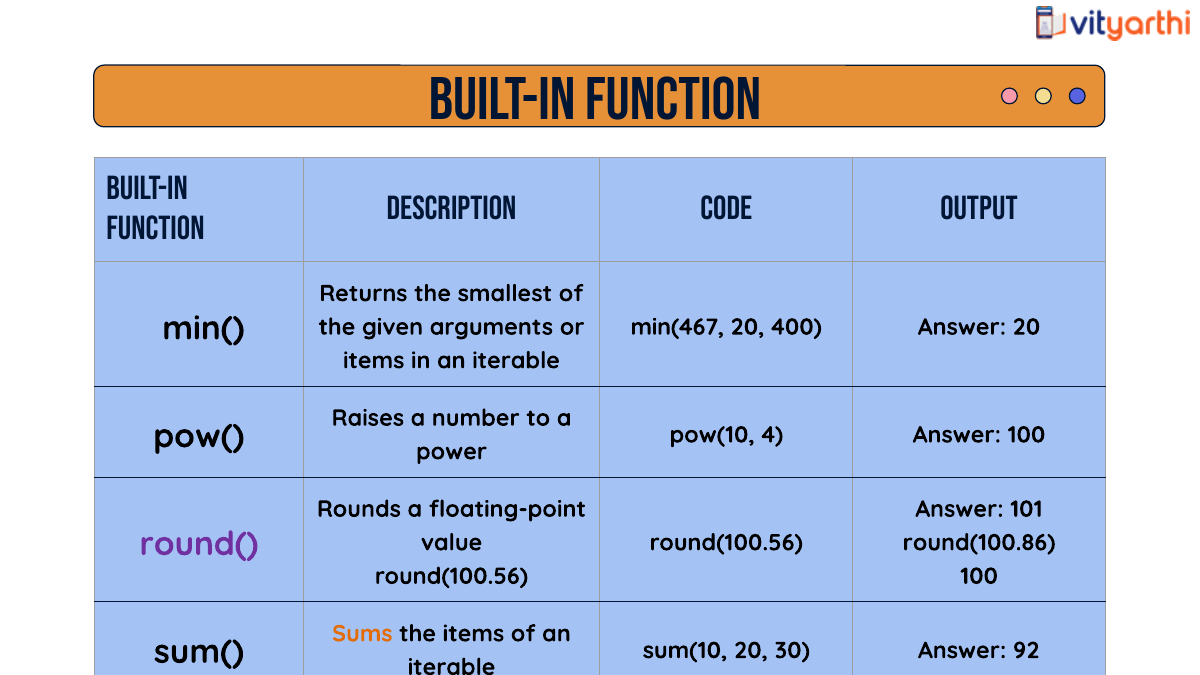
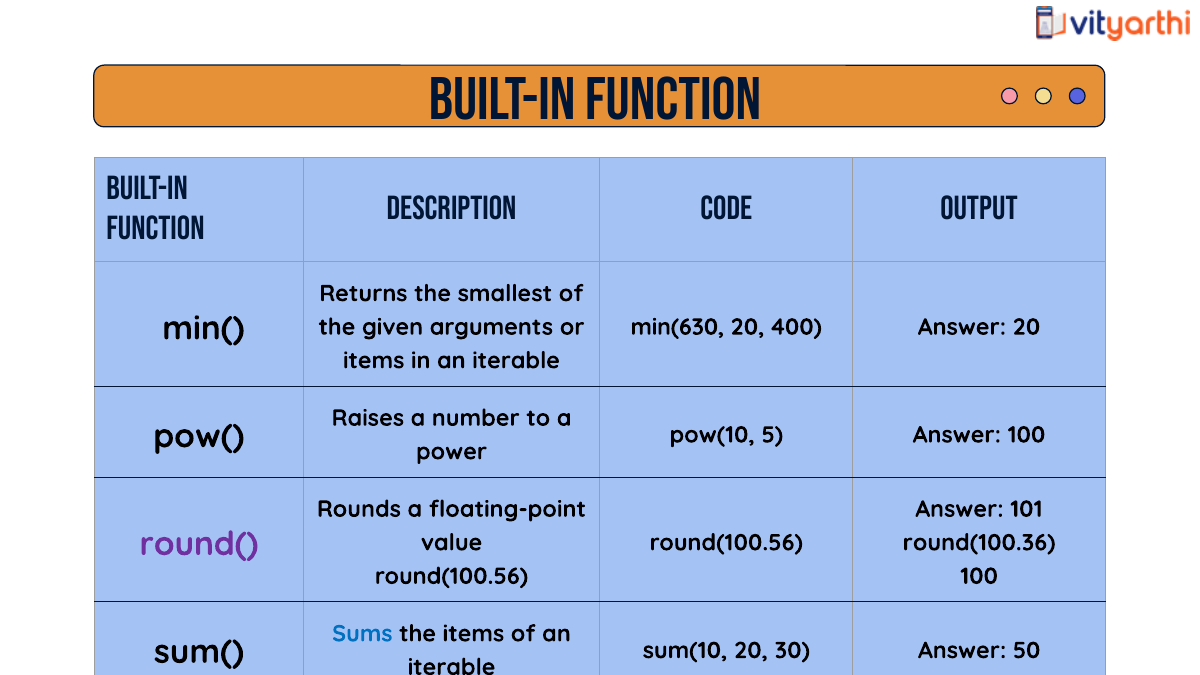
min(467: min(467 -> min(630 (677, 327)
4: 4 -> 5 (772, 435)
round(100.86: round(100.86 -> round(100.36 (979, 543)
Sums colour: orange -> blue (362, 634)
92: 92 -> 50 (1027, 650)
